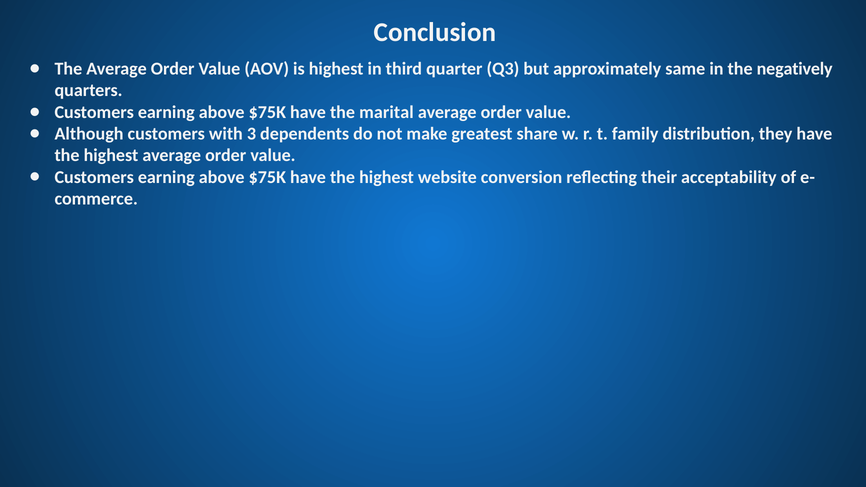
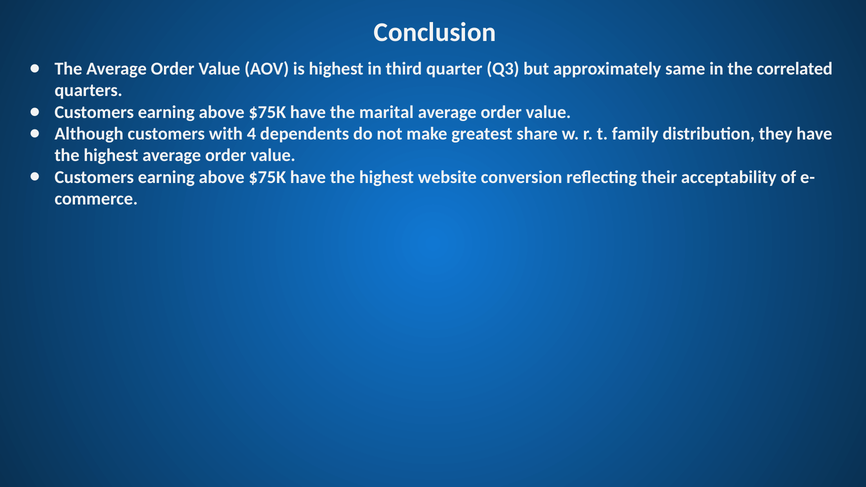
negatively: negatively -> correlated (795, 69)
3: 3 -> 4 (251, 134)
